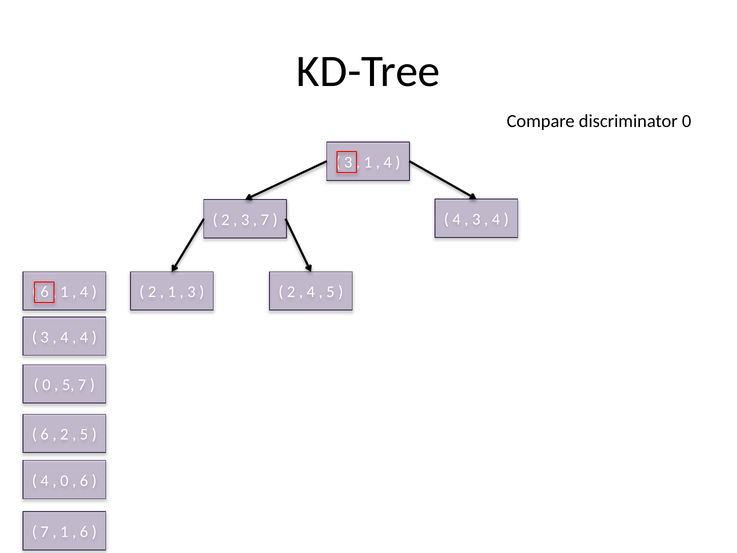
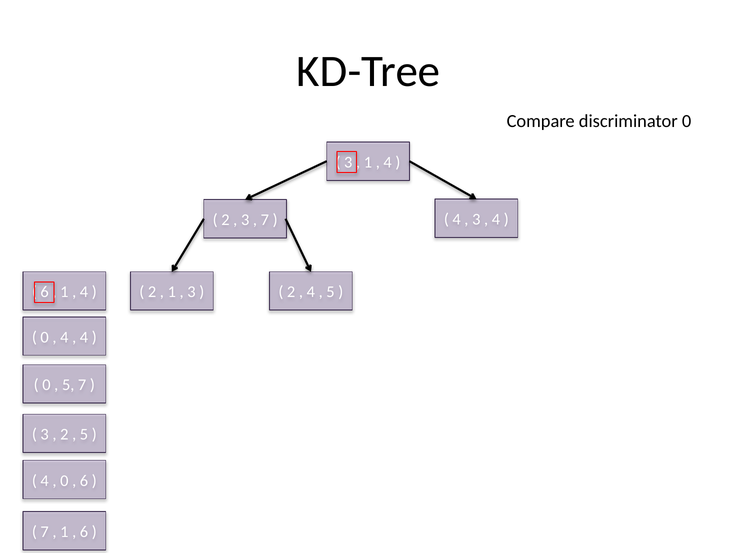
3: 3 -> 0 (45, 337)
6: 6 -> 3 (45, 434)
